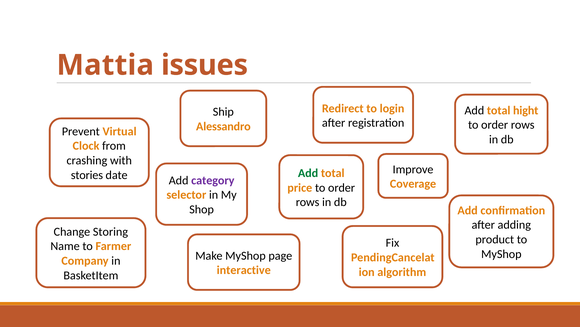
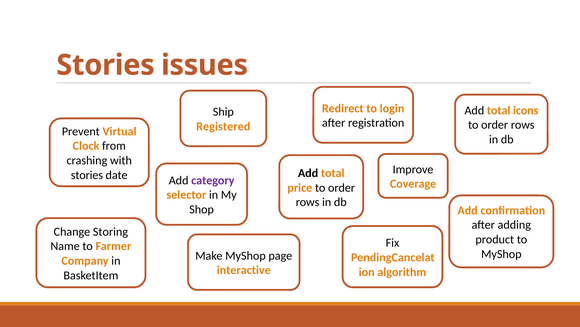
Mattia: Mattia -> Stories (106, 65)
hight: hight -> icons (526, 110)
Alessandro: Alessandro -> Registered (223, 126)
Add colour: green -> black (308, 173)
